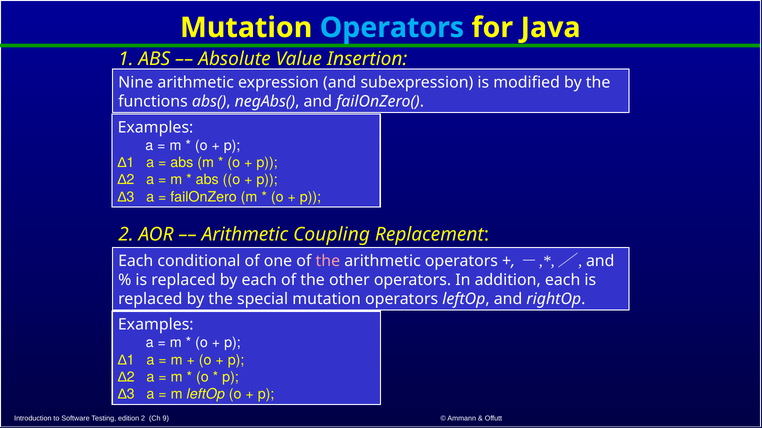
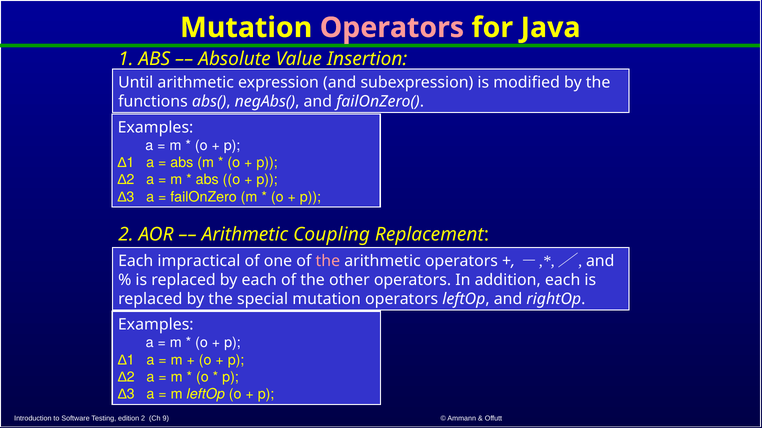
Operators colour: light blue -> pink (392, 28)
Nine: Nine -> Until (136, 82)
conditional: conditional -> impractical (199, 261)
